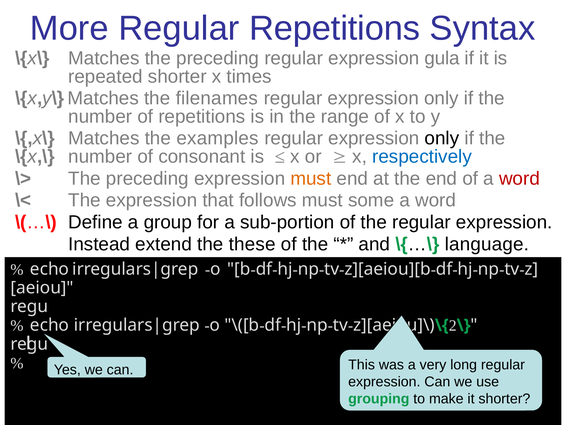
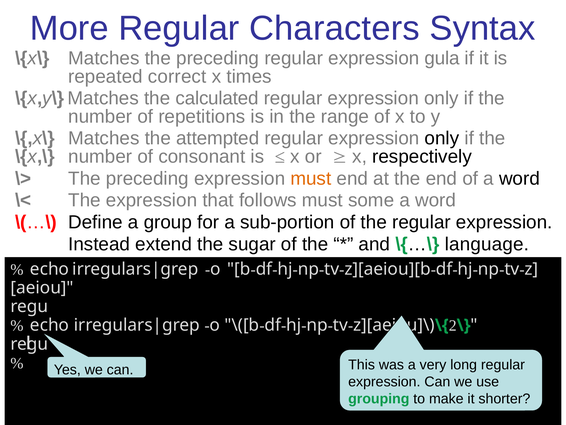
Regular Repetitions: Repetitions -> Characters (334, 28)
repeated shorter: shorter -> correct (177, 76)
filenames: filenames -> calculated (217, 98)
examples: examples -> attempted (218, 138)
respectively colour: blue -> black (422, 156)
word colour: red -> black (519, 178)
these: these -> sugar (252, 244)
